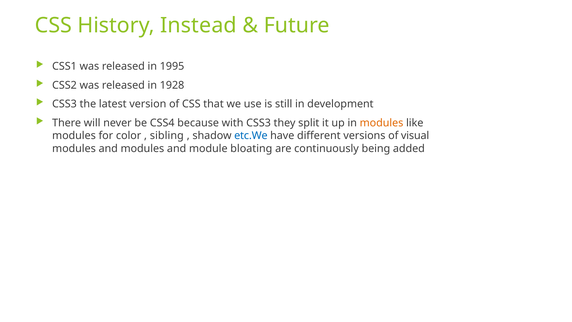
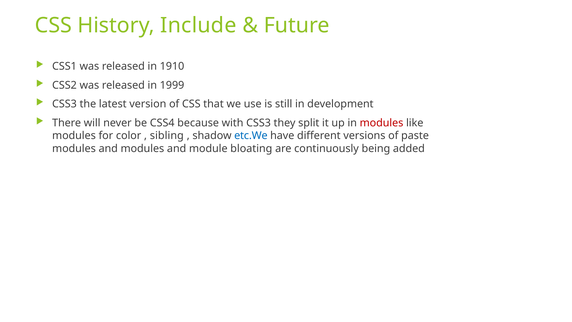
Instead: Instead -> Include (198, 25)
1995: 1995 -> 1910 (172, 66)
1928: 1928 -> 1999 (172, 85)
modules colour: orange -> red (382, 123)
visual: visual -> paste (415, 136)
